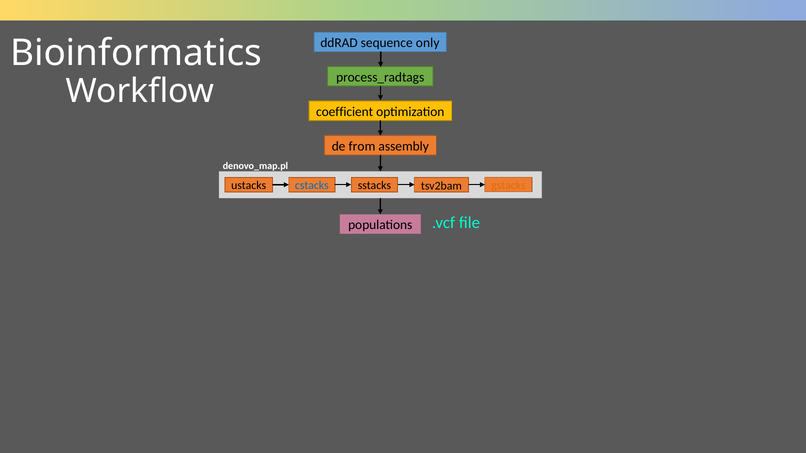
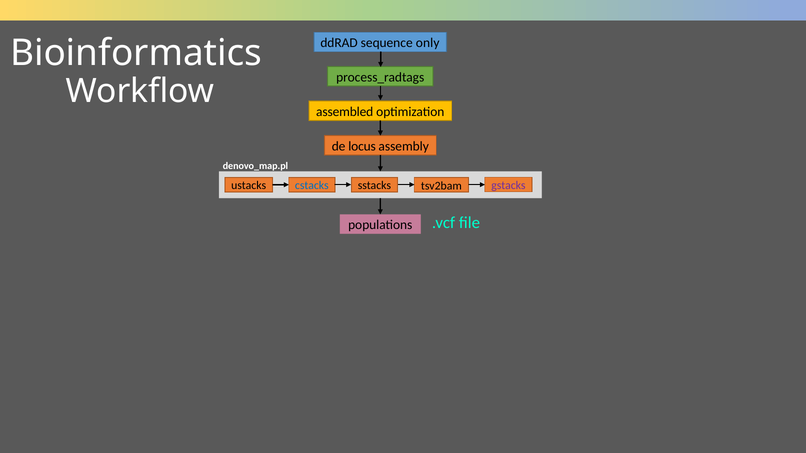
coefficient: coefficient -> assembled (345, 112)
from: from -> locus (362, 146)
gstacks colour: orange -> purple (508, 186)
